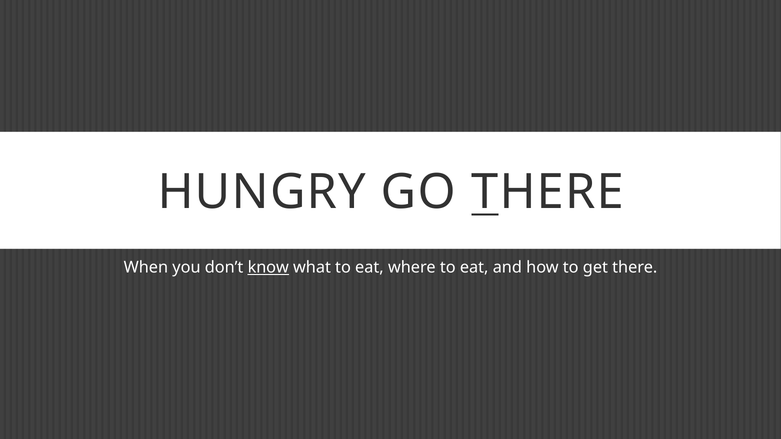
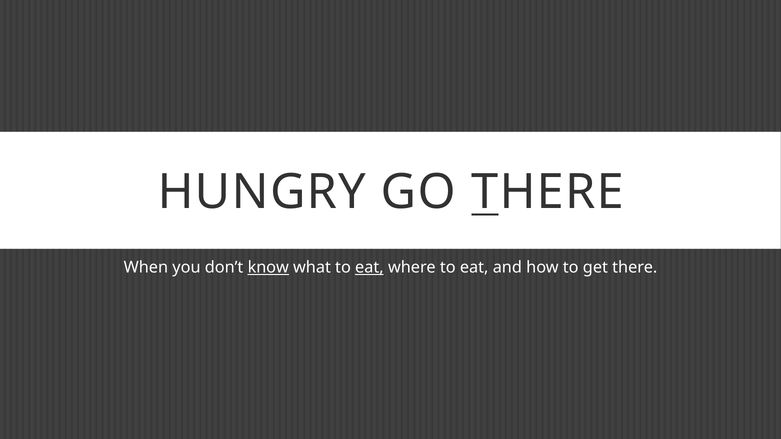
eat underline: none -> present (369, 268)
